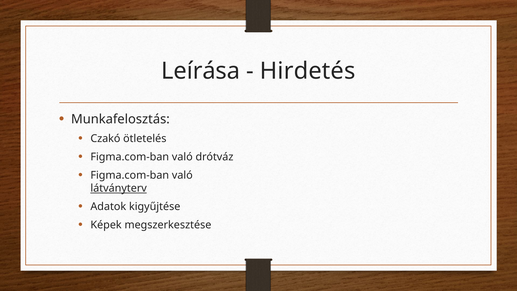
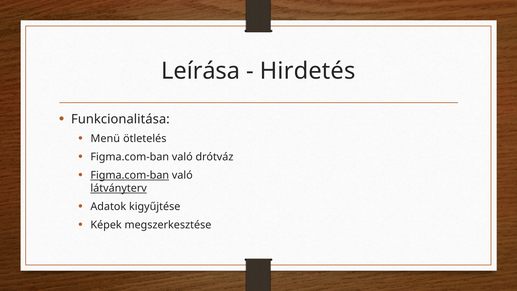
Munkafelosztás: Munkafelosztás -> Funkcionalitása (120, 119)
Czakó: Czakó -> Menü (105, 139)
Figma.com-ban underline: none -> present (130, 175)
